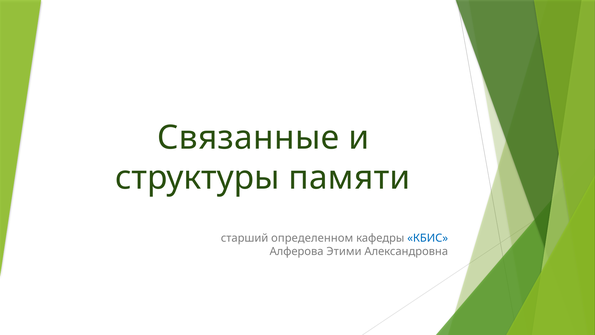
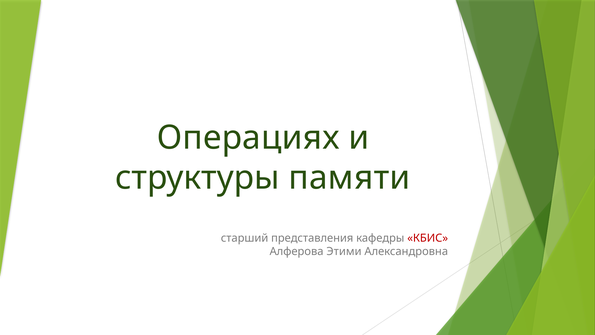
Связанные: Связанные -> Операциях (248, 138)
определенном: определенном -> представления (312, 238)
КБИС colour: blue -> red (428, 238)
